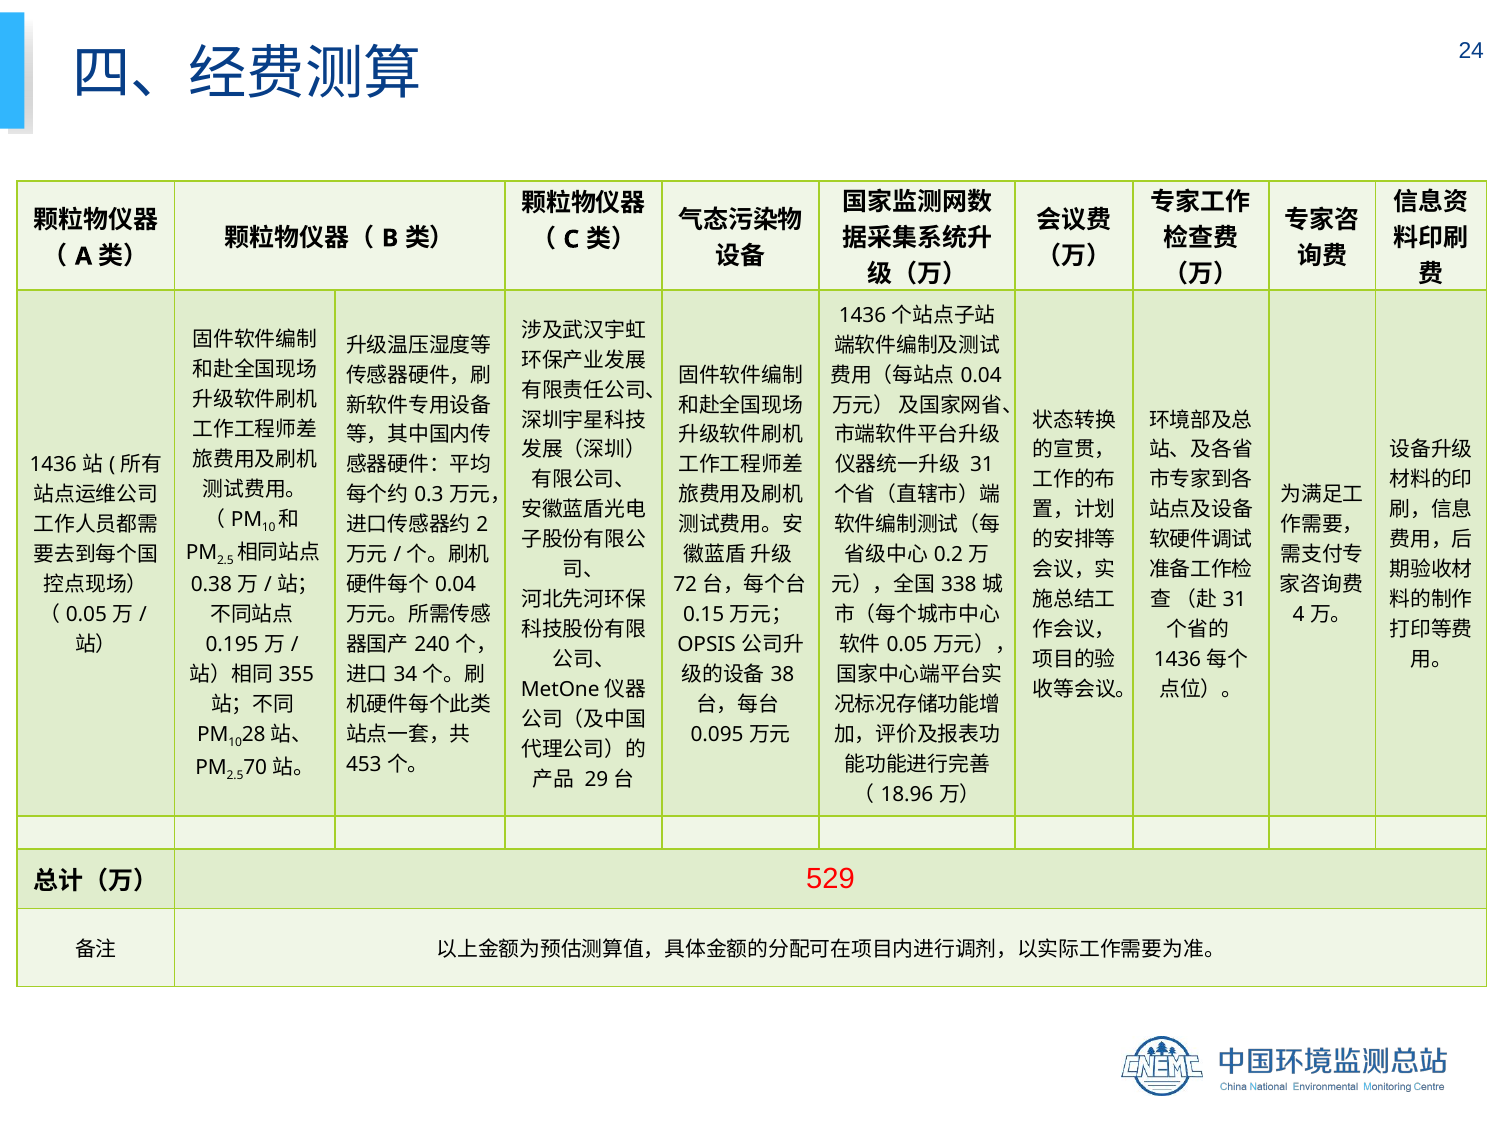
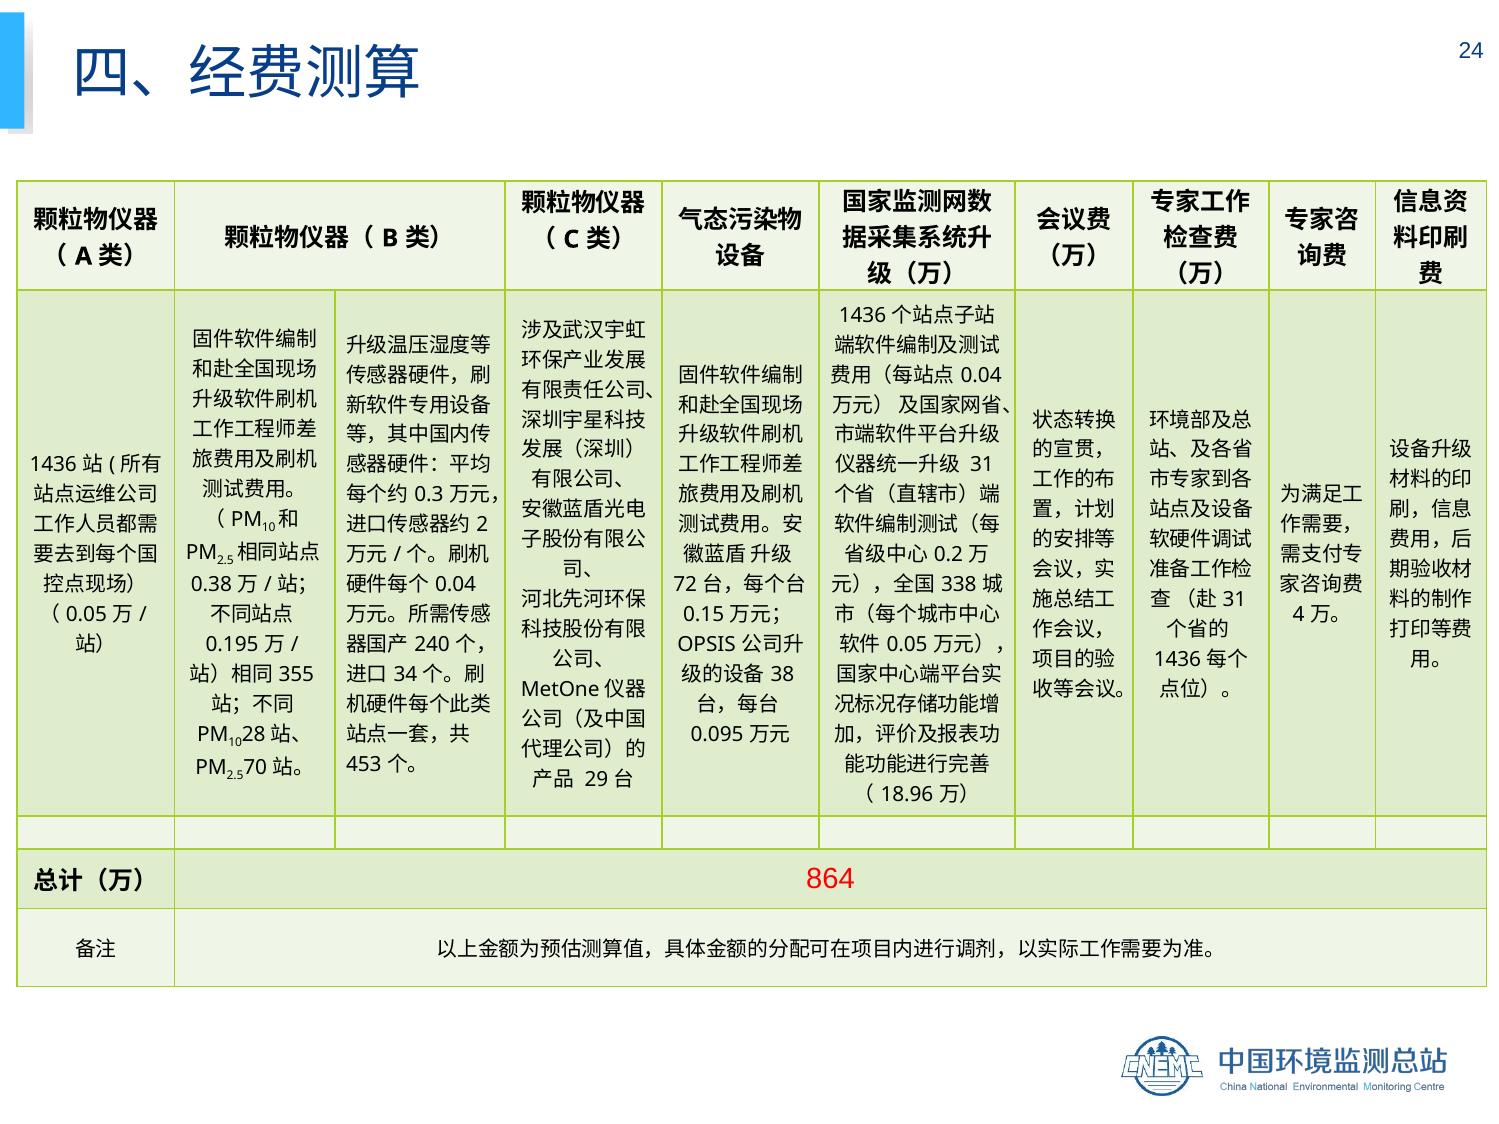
529: 529 -> 864 (831, 879)
